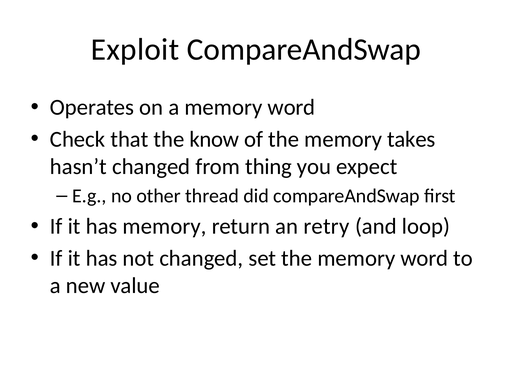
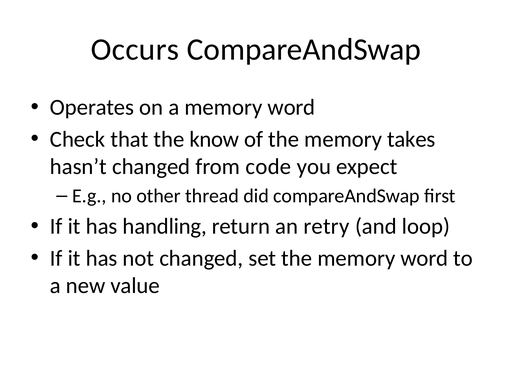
Exploit: Exploit -> Occurs (135, 50)
thing: thing -> code (268, 167)
has memory: memory -> handling (165, 226)
